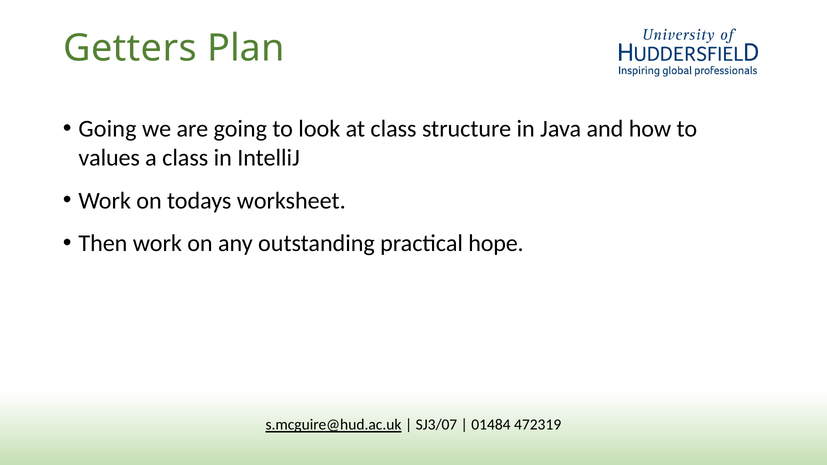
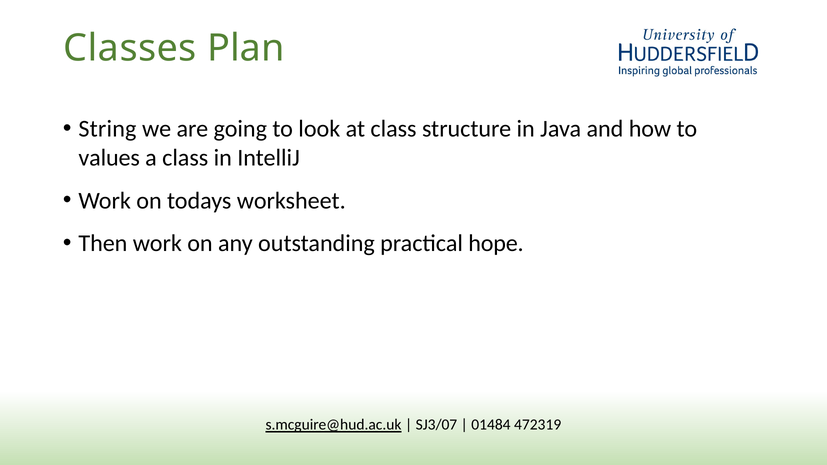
Getters: Getters -> Classes (130, 48)
Going: Going -> String (107, 129)
